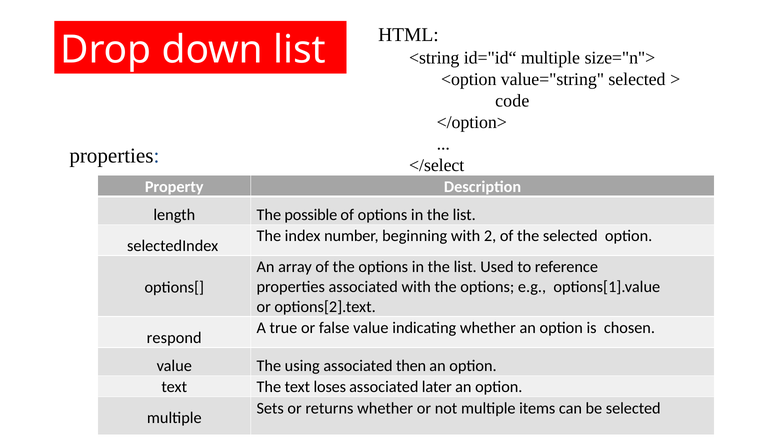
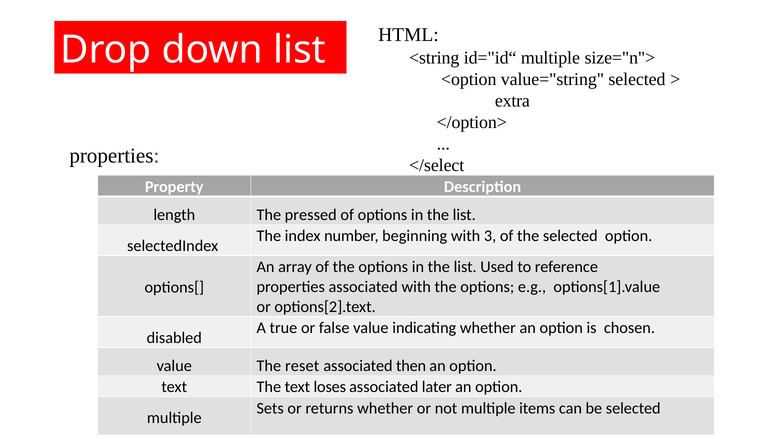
code: code -> extra (512, 101)
possible: possible -> pressed (311, 215)
2: 2 -> 3 (490, 236)
respond: respond -> disabled (174, 338)
using: using -> reset (302, 366)
